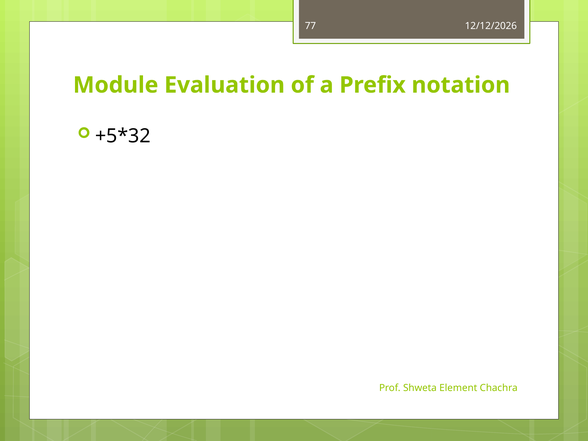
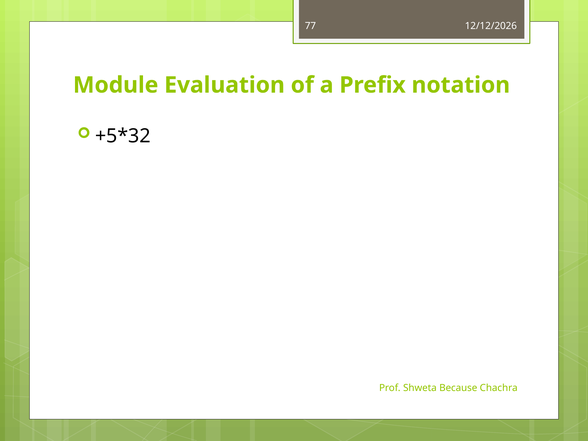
Element: Element -> Because (458, 388)
